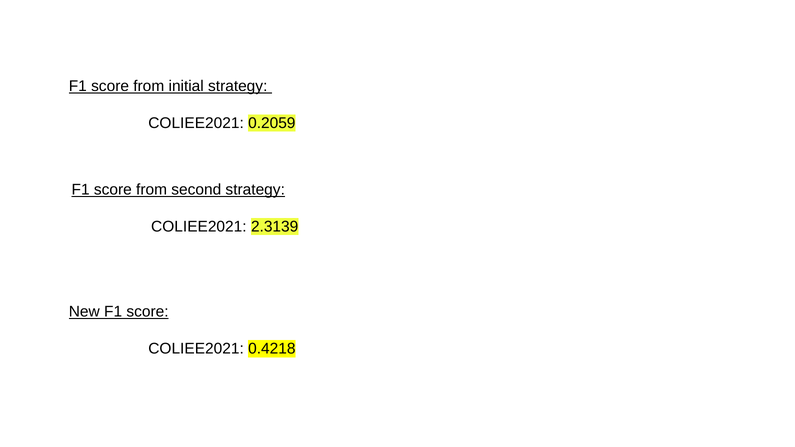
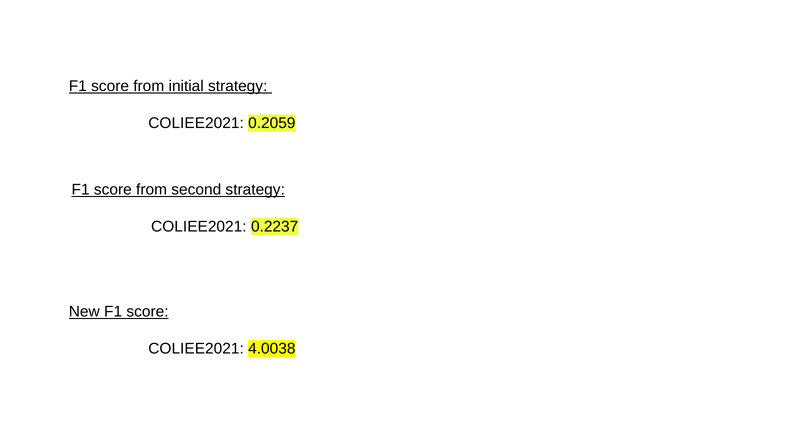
2.3139: 2.3139 -> 0.2237 (275, 227)
0.4218: 0.4218 -> 4.0038 (272, 349)
